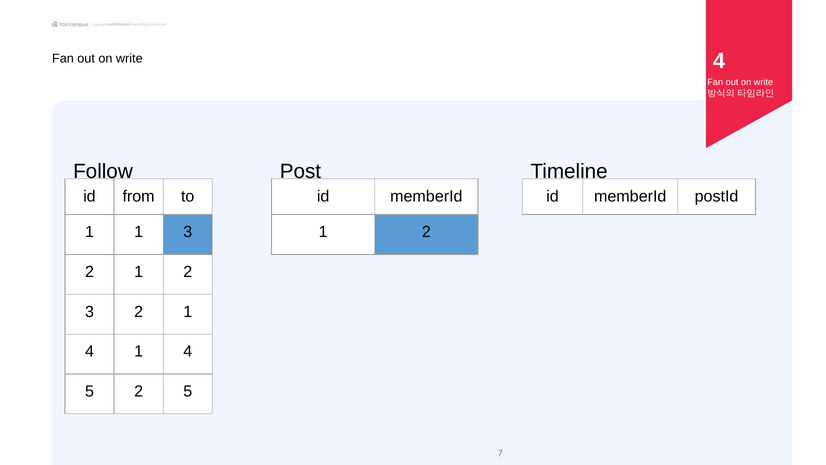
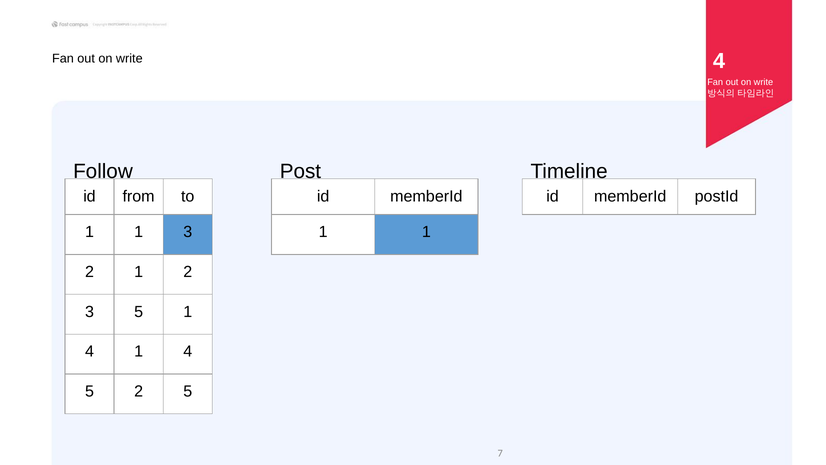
2: 2 -> 1 (426, 232)
2: 2 -> 5 (139, 312)
